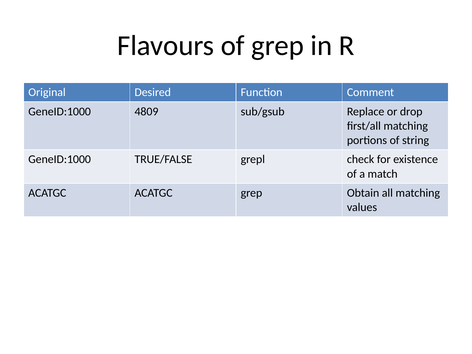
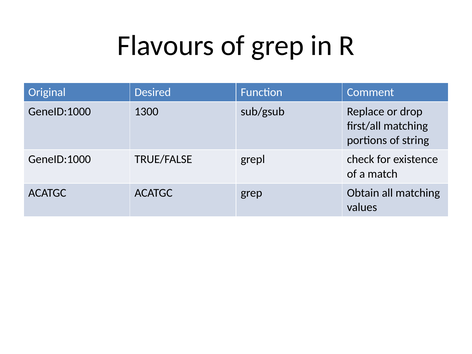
4809: 4809 -> 1300 (146, 111)
